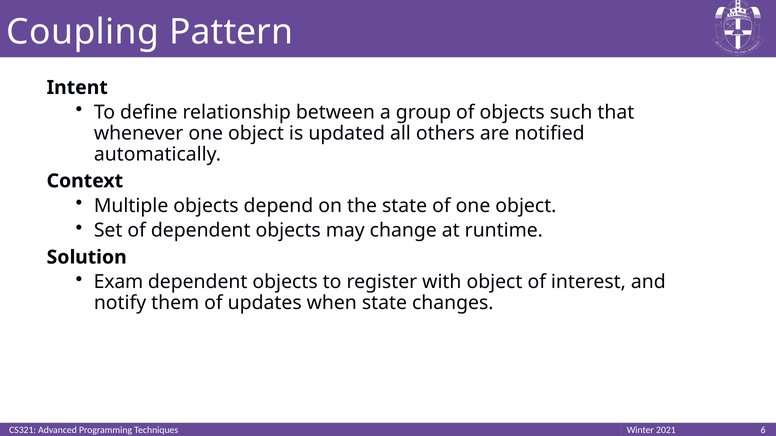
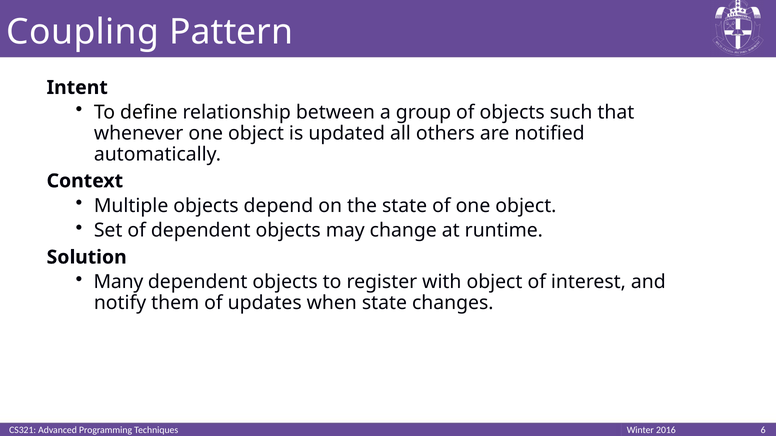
Exam: Exam -> Many (118, 282)
2021: 2021 -> 2016 (666, 431)
